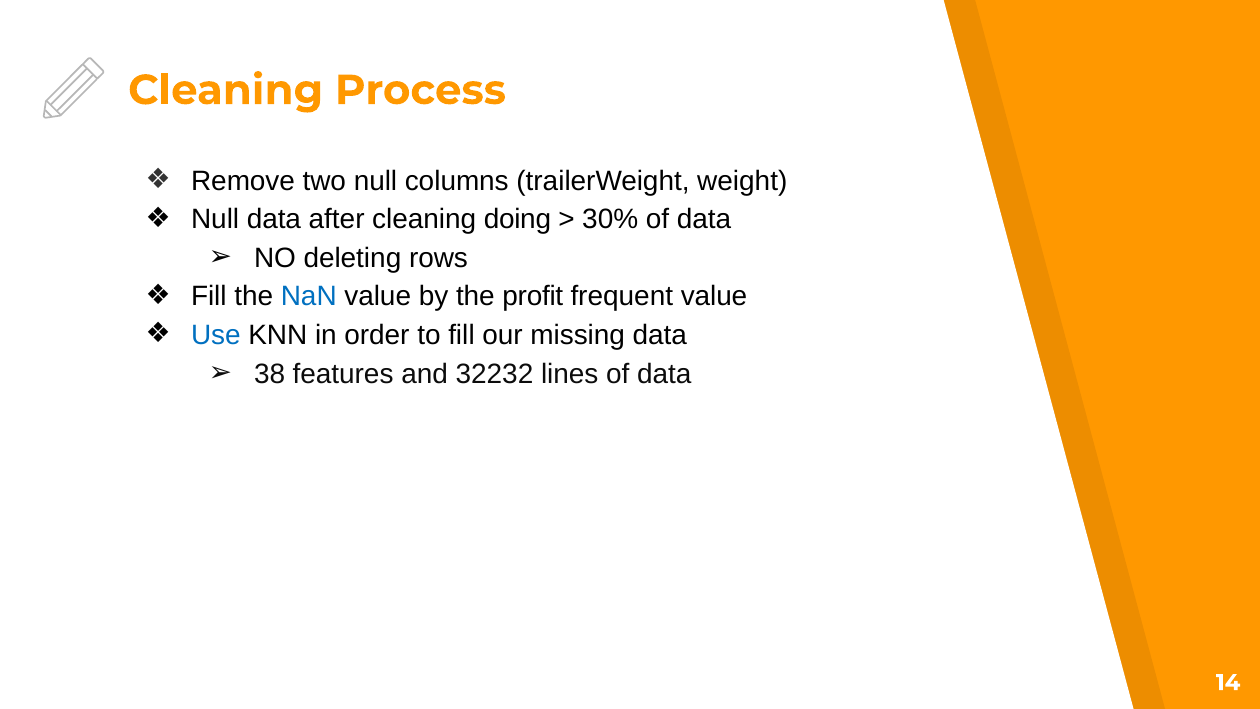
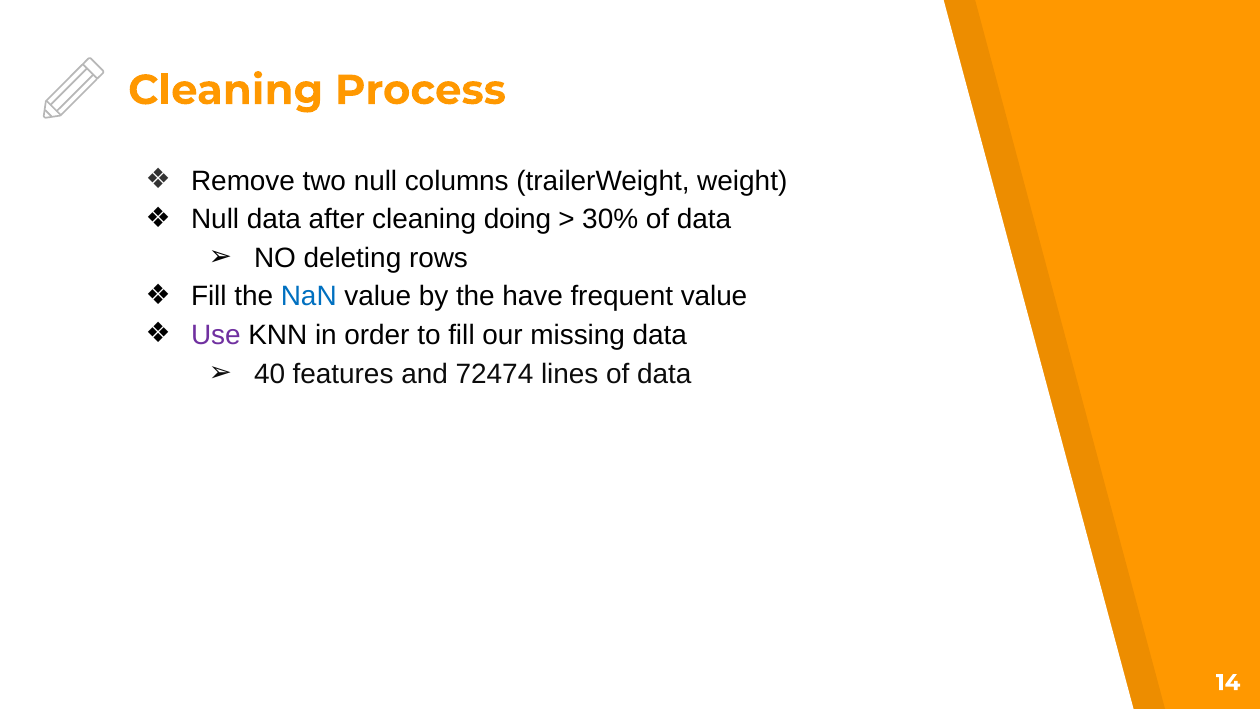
profit: profit -> have (533, 297)
Use colour: blue -> purple (216, 335)
38: 38 -> 40 (270, 374)
32232: 32232 -> 72474 (494, 374)
